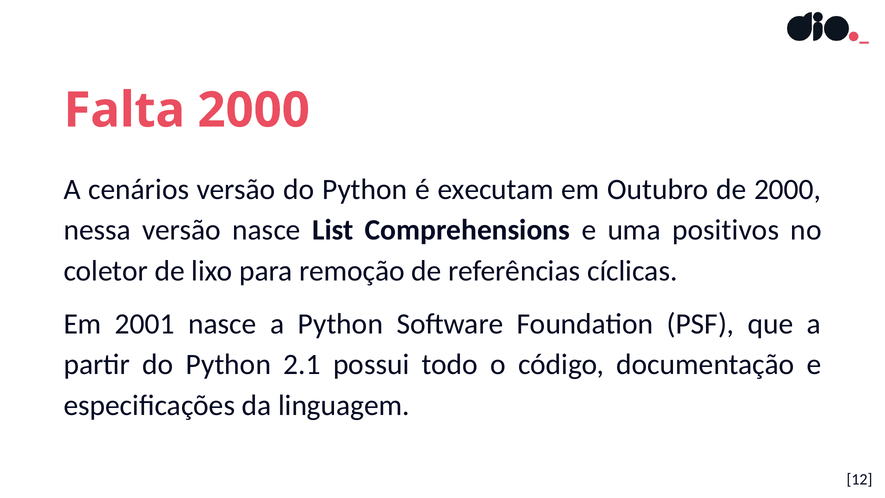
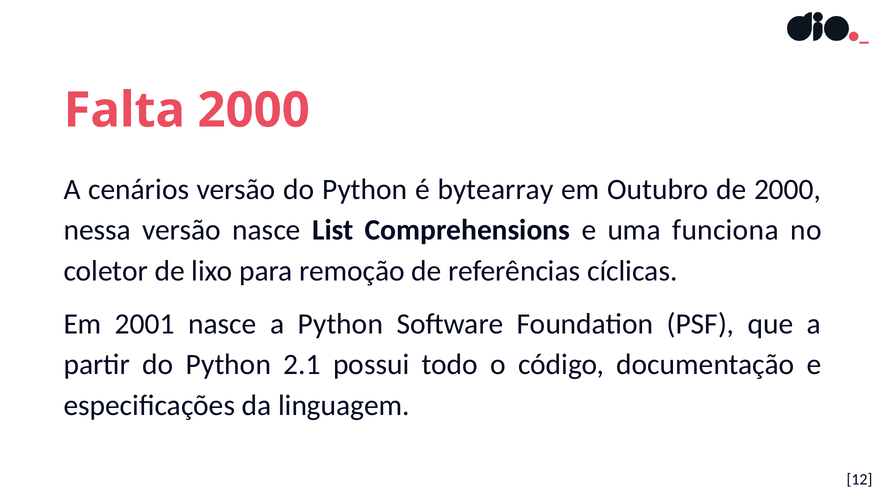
executam: executam -> bytearray (495, 189)
positivos: positivos -> funciona (725, 230)
